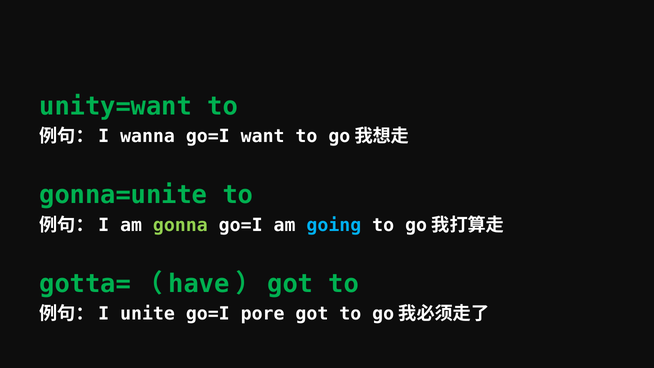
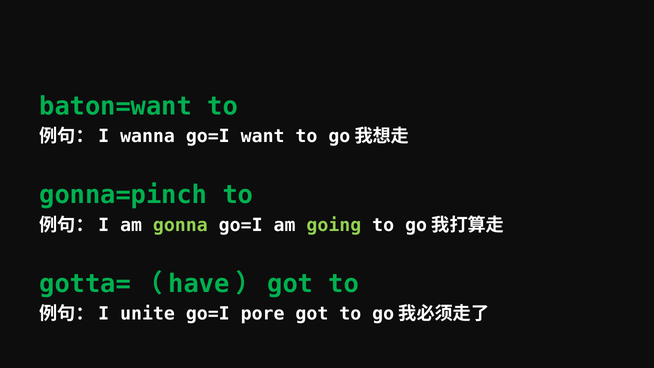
unity=want: unity=want -> baton=want (116, 106)
gonna=unite: gonna=unite -> gonna=pinch (123, 195)
going colour: light blue -> light green (334, 225)
